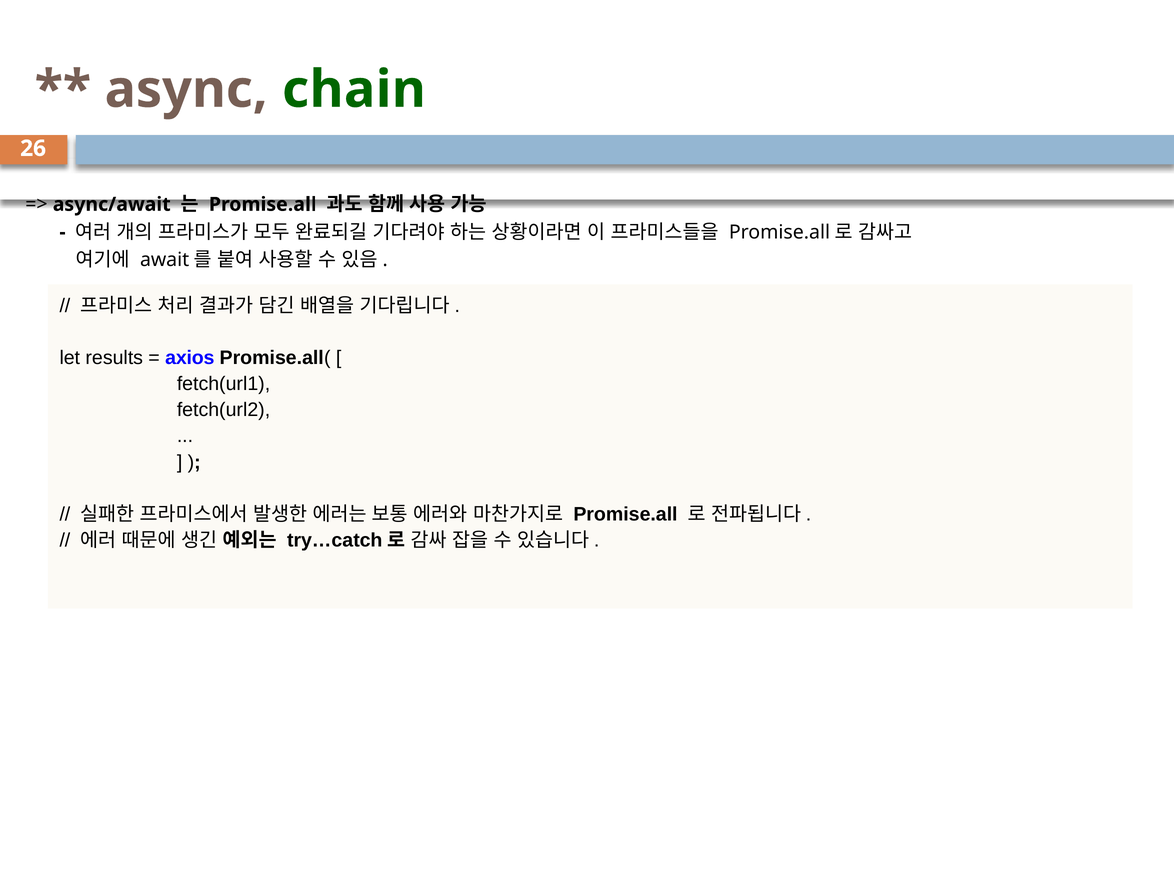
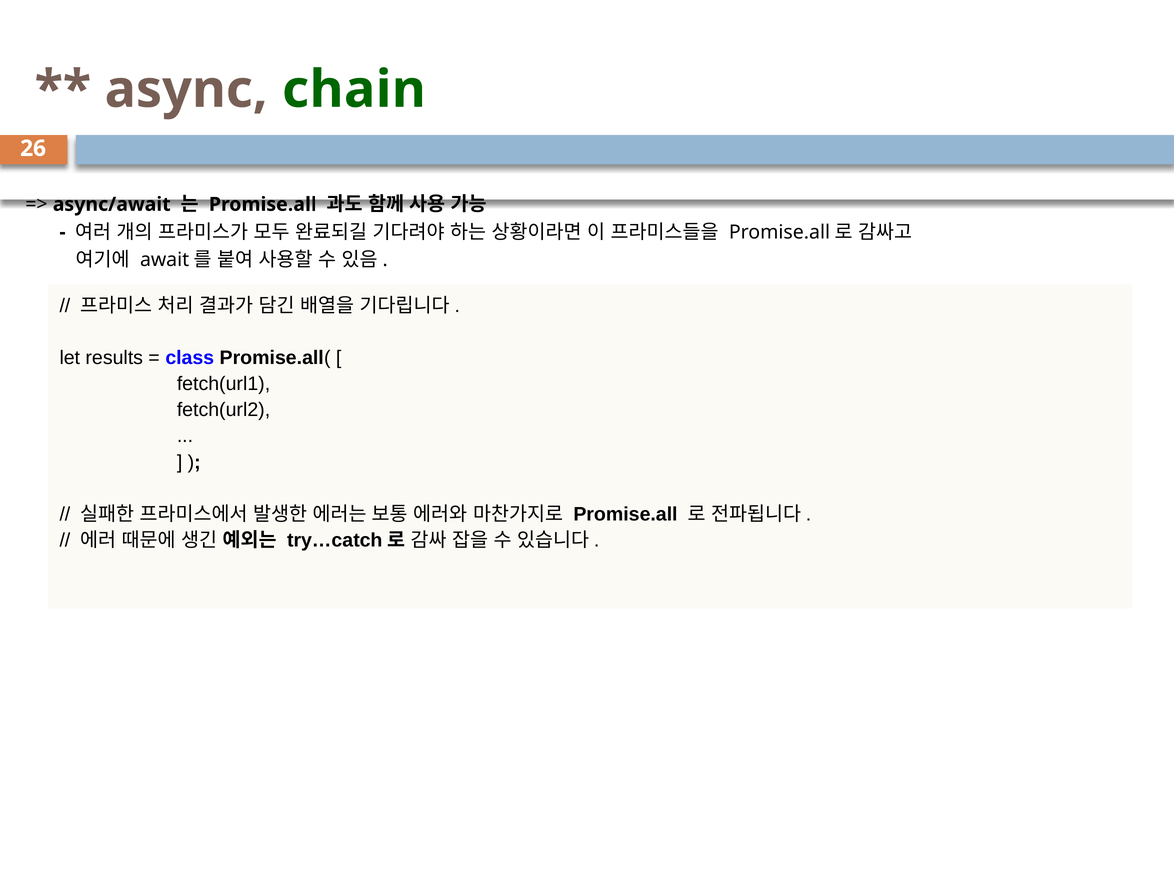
axios: axios -> class (190, 358)
